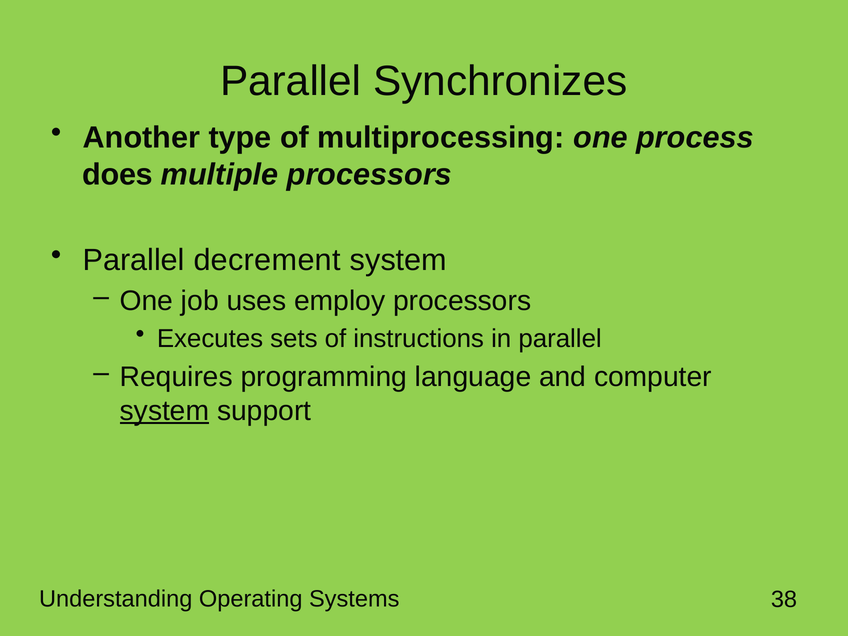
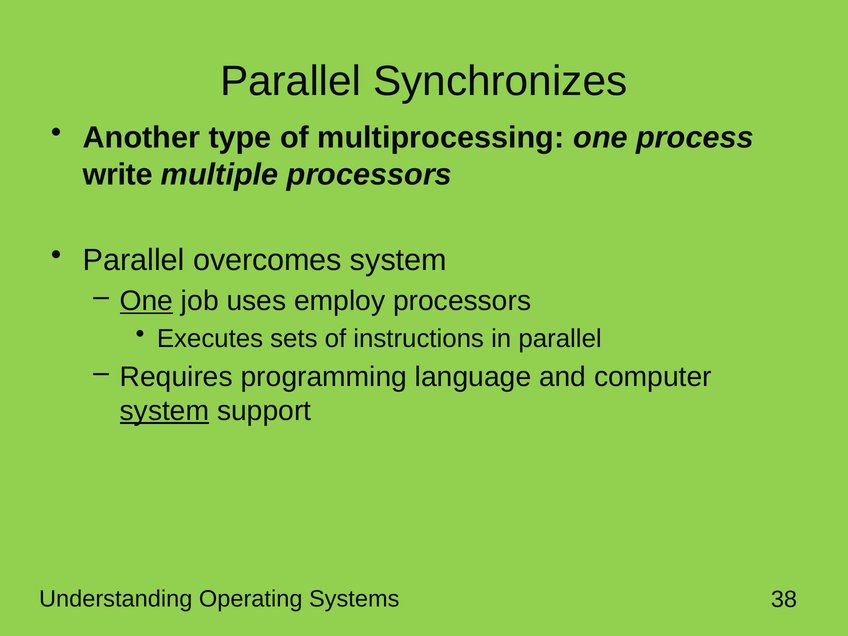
does: does -> write (118, 175)
decrement: decrement -> overcomes (267, 260)
One underline: none -> present (146, 301)
